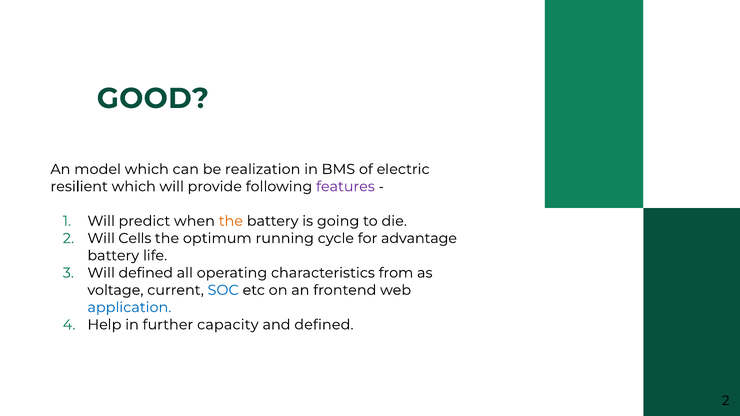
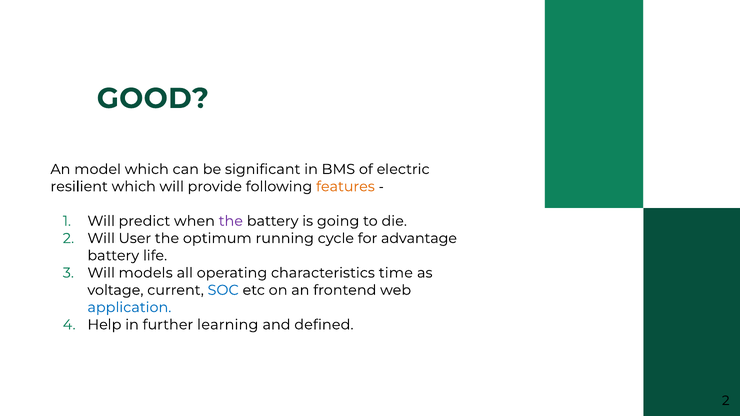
realization: realization -> significant (263, 169)
features colour: purple -> orange (345, 187)
the colour: orange -> purple (231, 221)
Cells: Cells -> User (135, 238)
Will defined: defined -> models (146, 273)
from: from -> time (396, 273)
capacity: capacity -> learning (228, 325)
